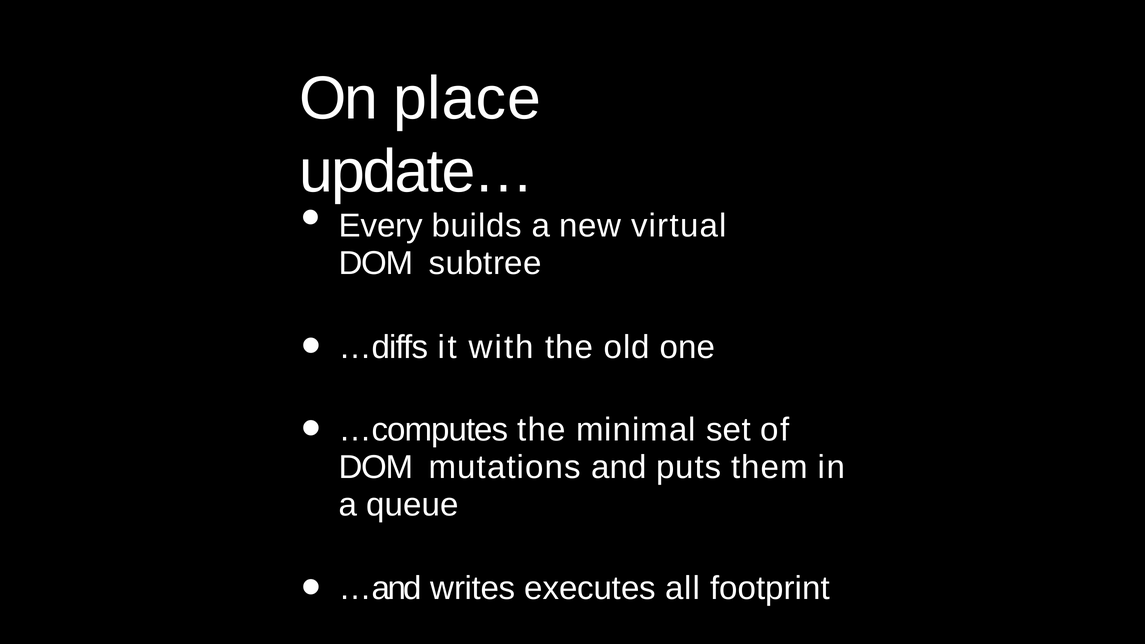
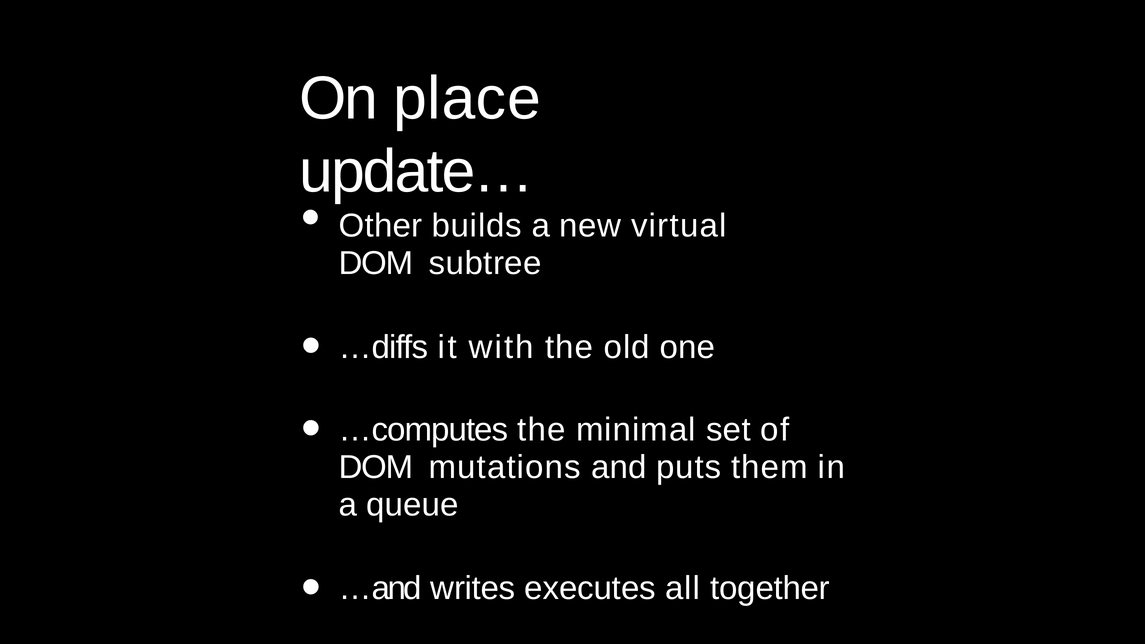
Every: Every -> Other (381, 226)
footprint: footprint -> together (770, 589)
